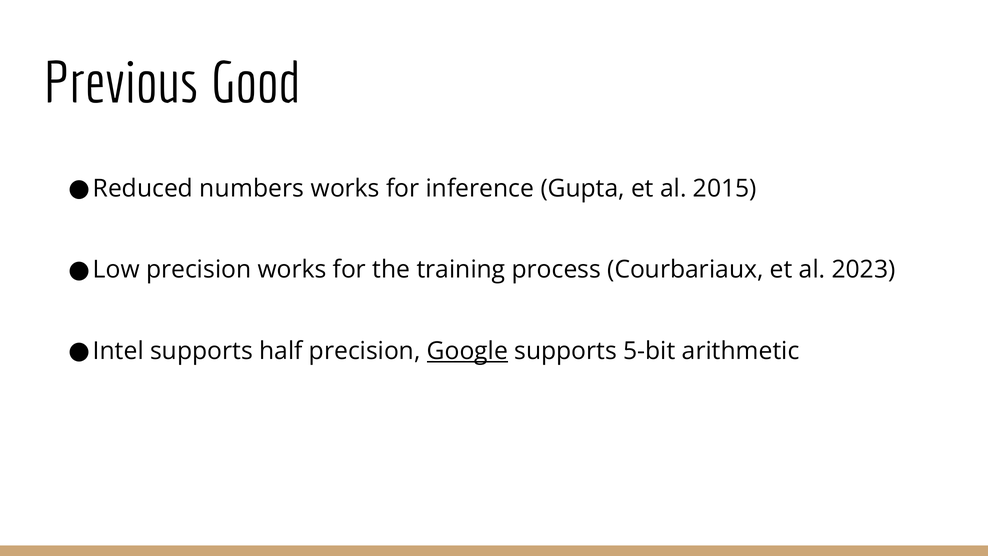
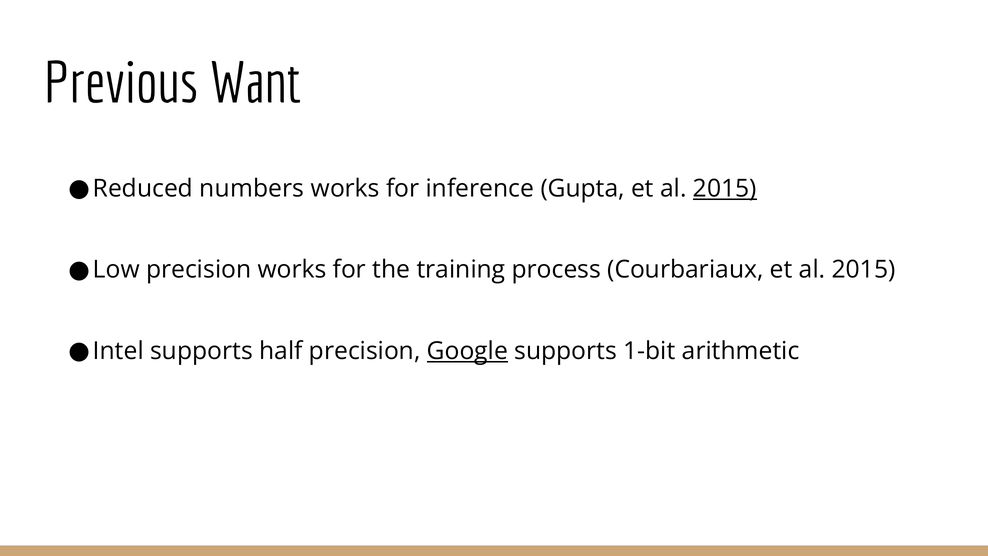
Good: Good -> Want (255, 84)
2015 underline: none -> present (725, 188)
Courbariaux et al 2023: 2023 -> 2015 (864, 270)
5-bit: 5-bit -> 1-bit (649, 351)
